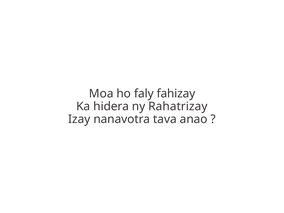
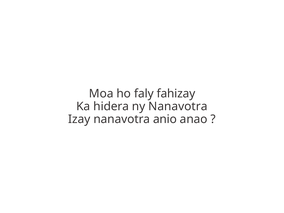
ny Rahatrizay: Rahatrizay -> Nanavotra (178, 106)
tava: tava -> anio (165, 119)
